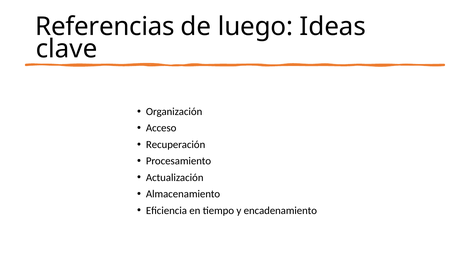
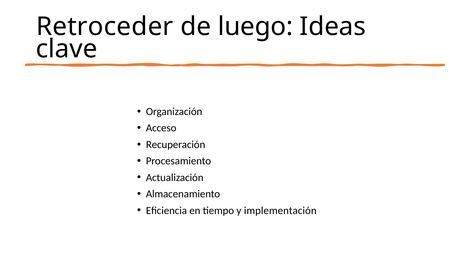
Referencias: Referencias -> Retroceder (105, 27)
encadenamiento: encadenamiento -> implementación (280, 211)
